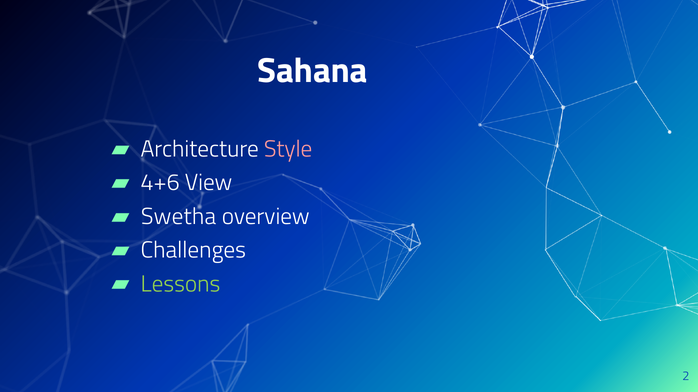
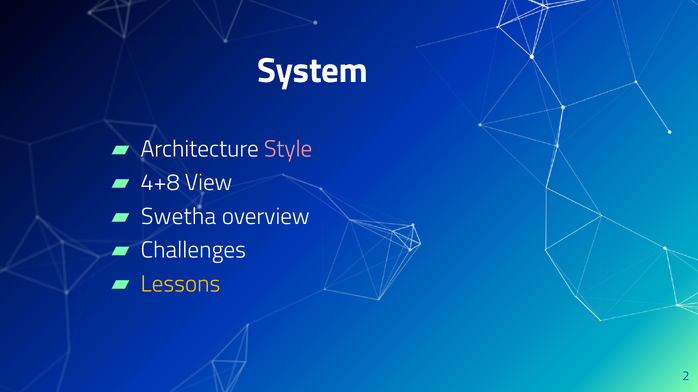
Sahana: Sahana -> System (313, 71)
4+6: 4+6 -> 4+8 (160, 183)
Lessons colour: light green -> yellow (180, 284)
